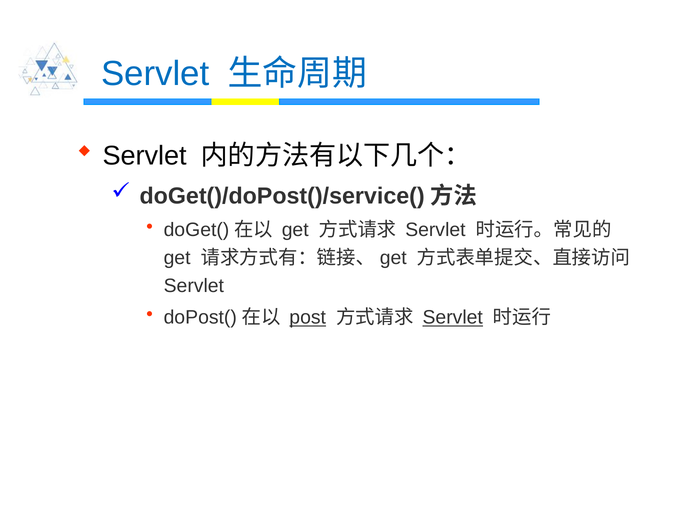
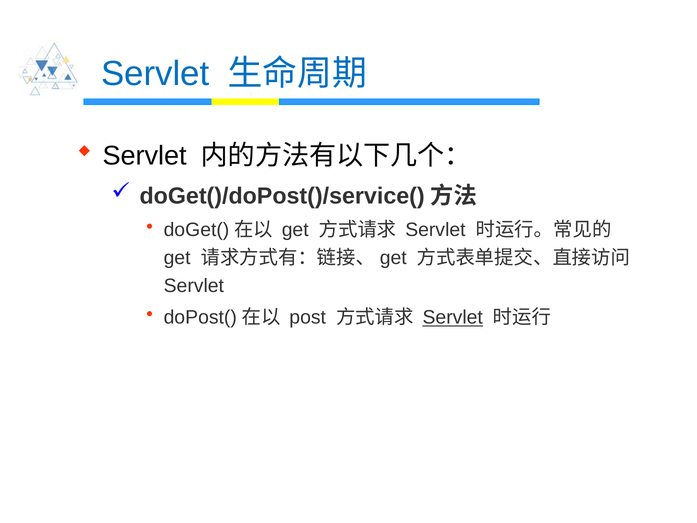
post underline: present -> none (308, 317)
